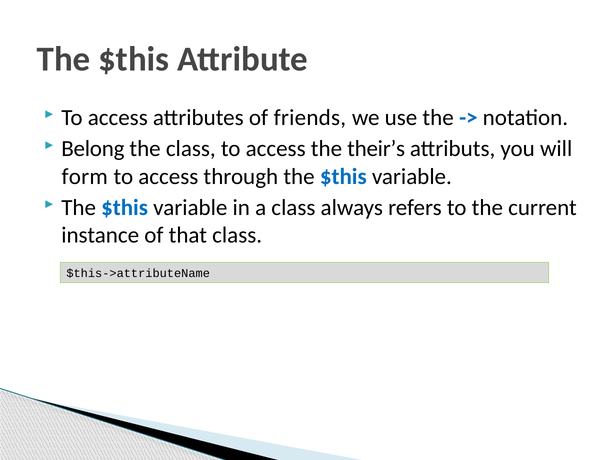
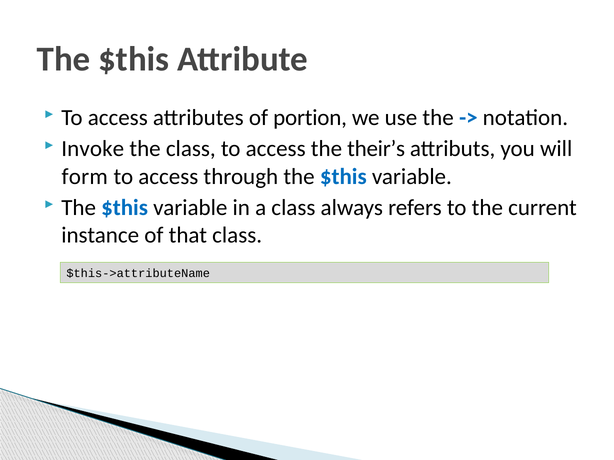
friends: friends -> portion (310, 118)
Belong: Belong -> Invoke (93, 149)
